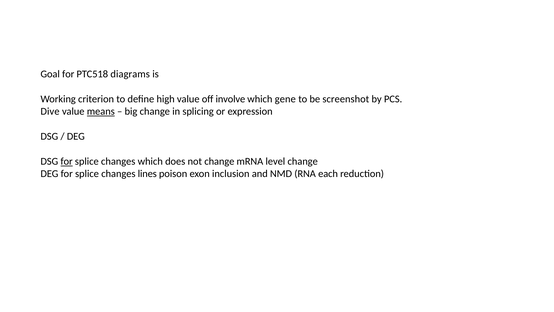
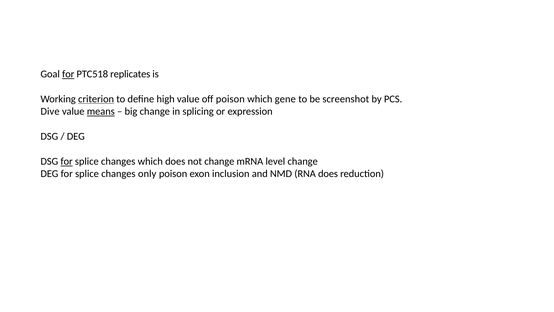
for underline: none -> present (68, 74)
diagrams: diagrams -> replicates (130, 74)
criterion underline: none -> present (96, 99)
off involve: involve -> poison (230, 99)
lines: lines -> only (147, 174)
RNA each: each -> does (328, 174)
